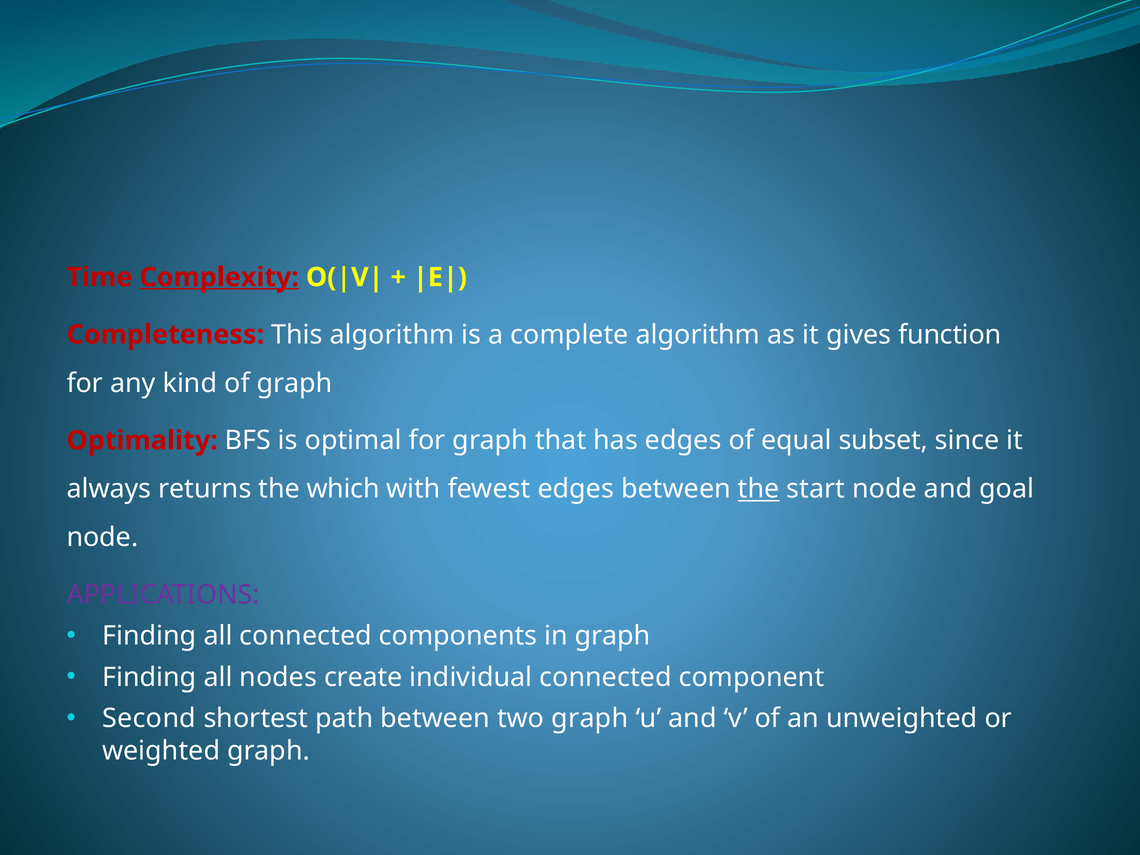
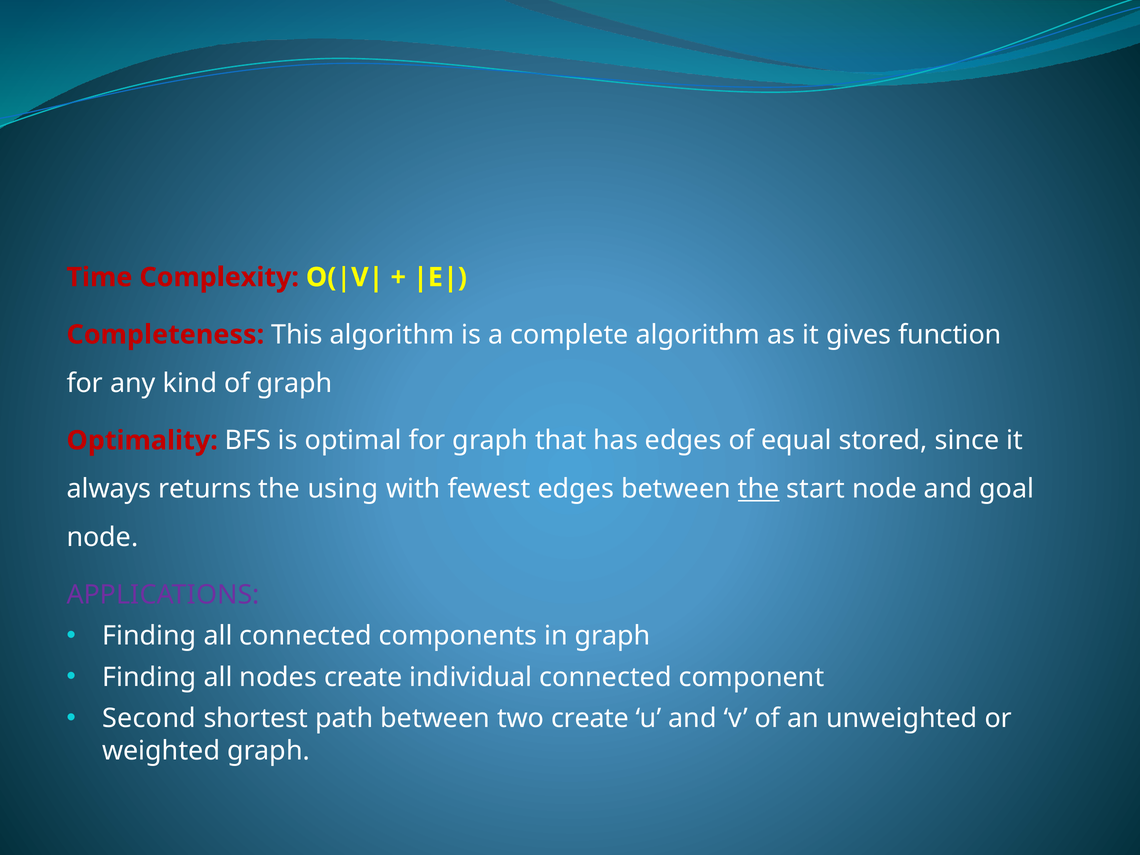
Complexity underline: present -> none (219, 277)
subset: subset -> stored (883, 441)
which: which -> using (343, 489)
two graph: graph -> create (590, 718)
